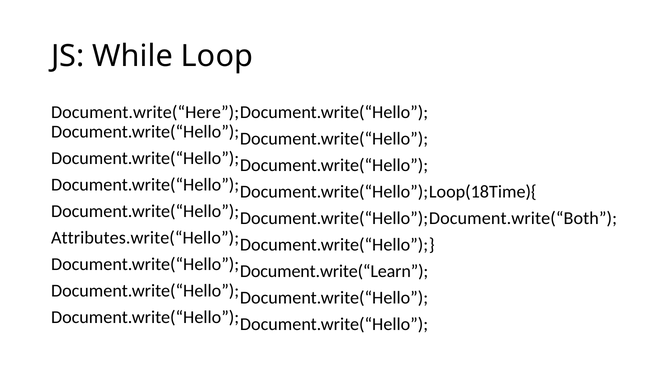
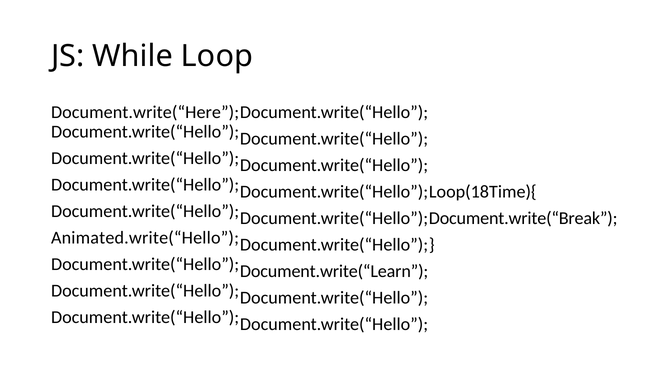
Document.write(“Both: Document.write(“Both -> Document.write(“Break (523, 218)
Attributes.write(“Hello: Attributes.write(“Hello -> Animated.write(“Hello (145, 238)
